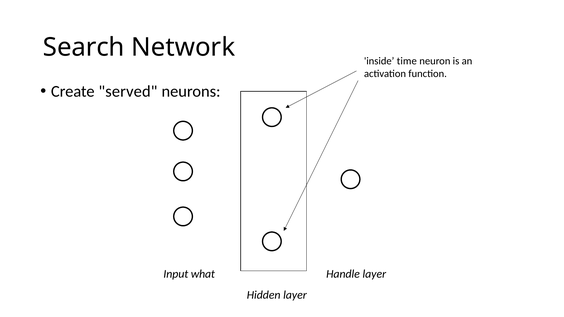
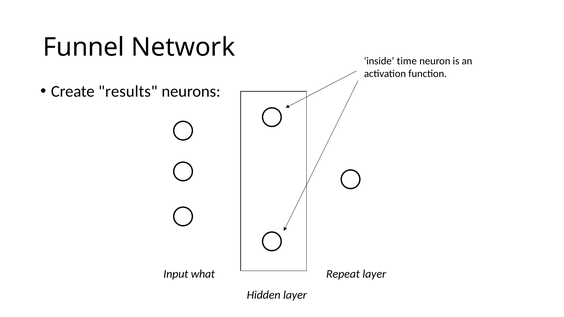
Search: Search -> Funnel (84, 47)
served: served -> results (128, 92)
Handle: Handle -> Repeat (343, 274)
